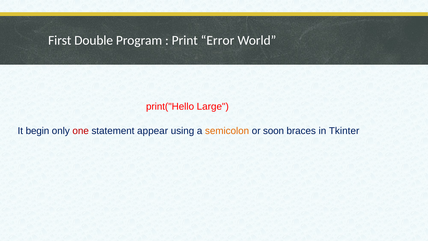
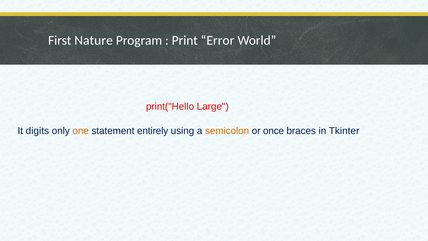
Double: Double -> Nature (94, 40)
begin: begin -> digits (37, 131)
one colour: red -> orange (81, 131)
appear: appear -> entirely (153, 131)
soon: soon -> once (274, 131)
